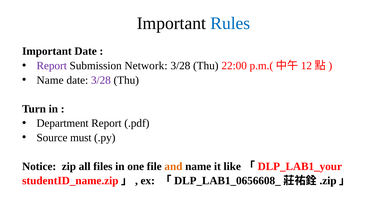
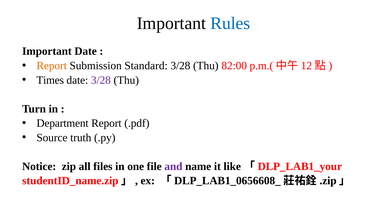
Report colour: purple -> orange (52, 66)
Network: Network -> Standard (146, 66)
22:00: 22:00 -> 82:00 (234, 66)
Name: Name -> Times (50, 80)
must: must -> truth (81, 137)
and colour: orange -> purple (173, 166)
